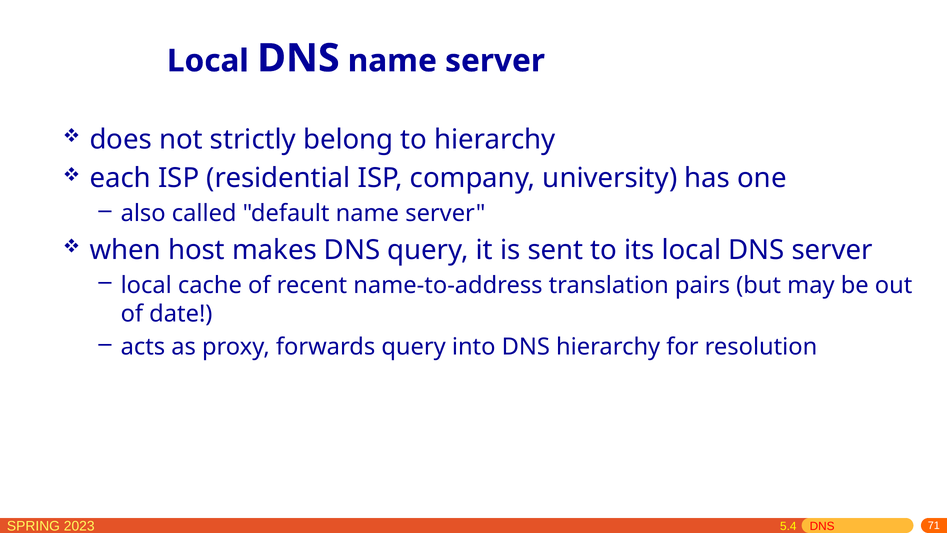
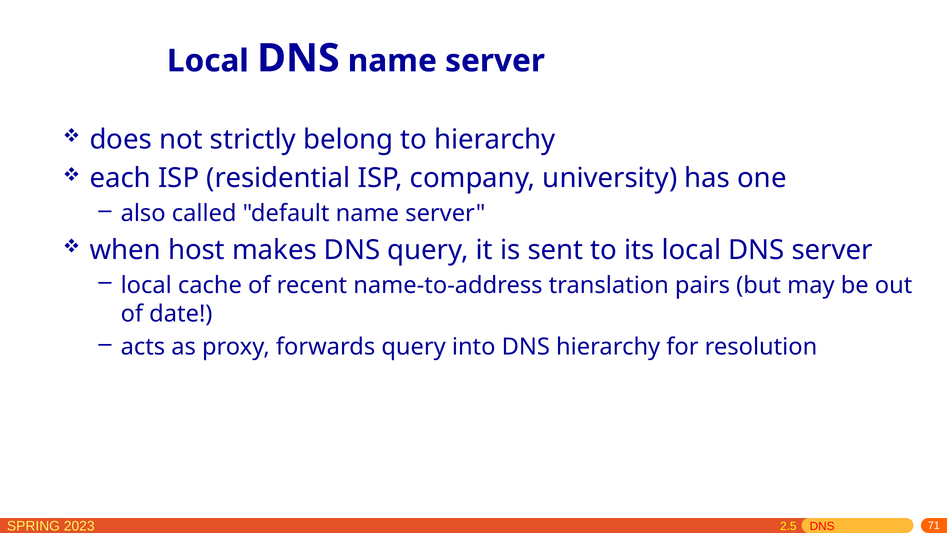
5.4: 5.4 -> 2.5 (788, 526)
